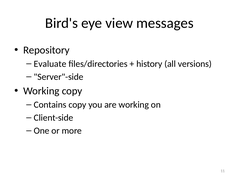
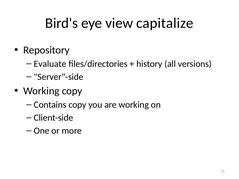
messages: messages -> capitalize (165, 23)
